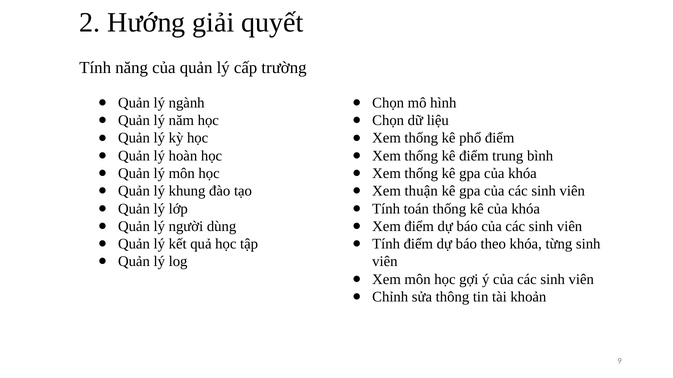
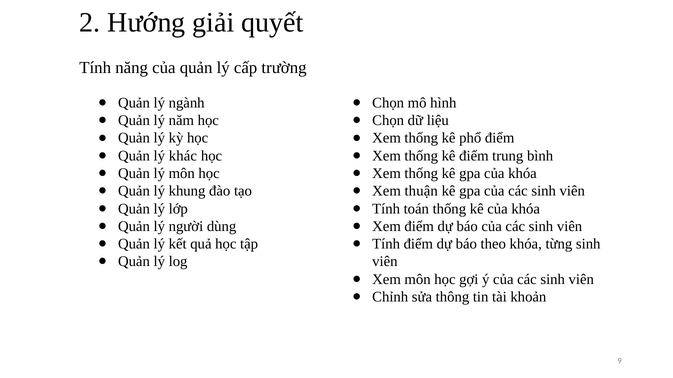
hoàn: hoàn -> khác (183, 156)
